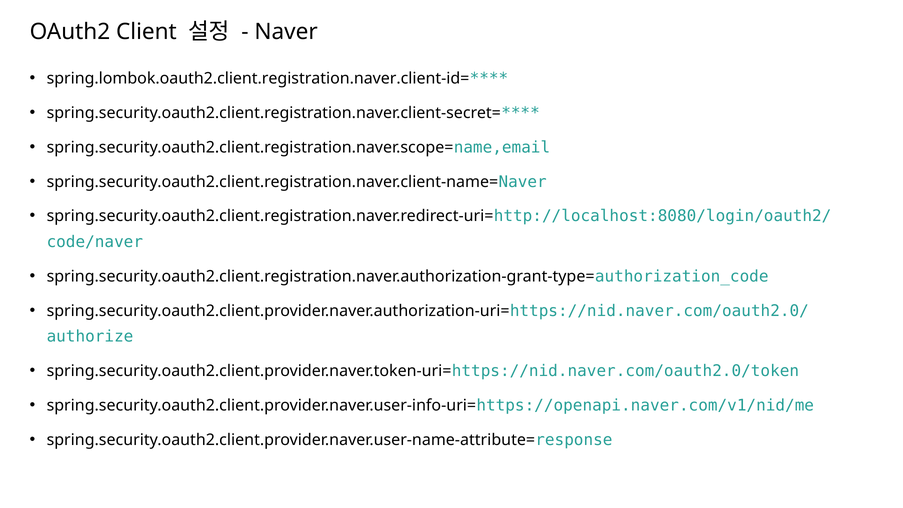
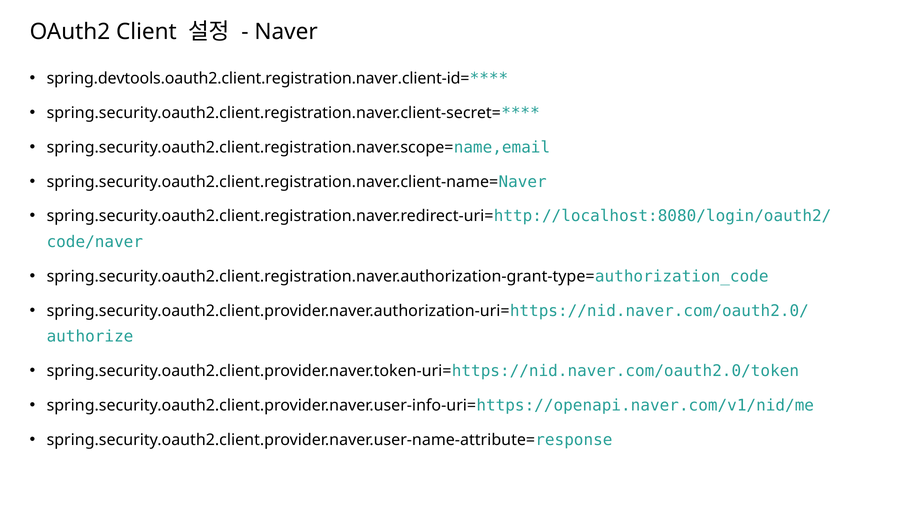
spring.lombok.oauth2.client.registration.naver.client-id=: spring.lombok.oauth2.client.registration.naver.client-id= -> spring.devtools.oauth2.client.registration.naver.client-id= (258, 79)
